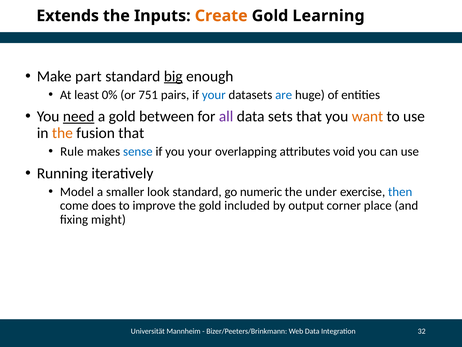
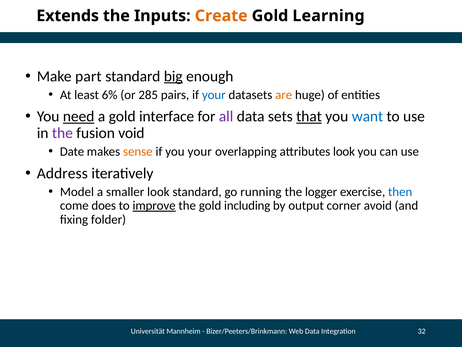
0%: 0% -> 6% (110, 95)
751: 751 -> 285 (148, 95)
are colour: blue -> orange (284, 95)
between: between -> interface (167, 116)
that underline: none -> present (309, 116)
want colour: orange -> blue (367, 116)
the colour: orange -> purple (62, 133)
fusion that: that -> void (131, 133)
Rule: Rule -> Date (72, 151)
sense colour: blue -> orange (138, 151)
attributes void: void -> look (344, 151)
Running: Running -> Address (62, 173)
numeric: numeric -> running (261, 191)
under: under -> logger (321, 191)
improve underline: none -> present (154, 205)
included: included -> including (247, 205)
place: place -> avoid (378, 205)
might: might -> folder (109, 219)
